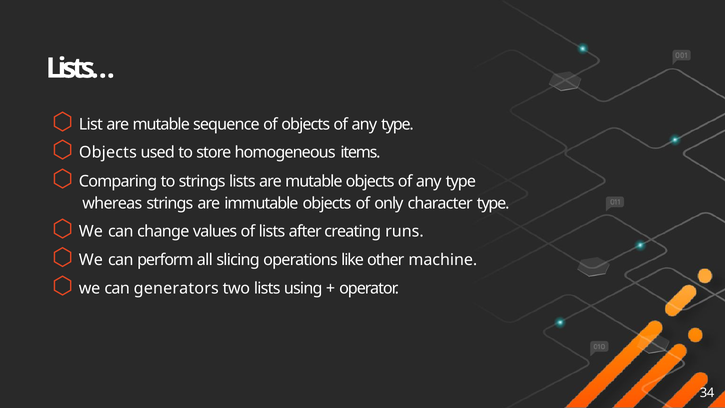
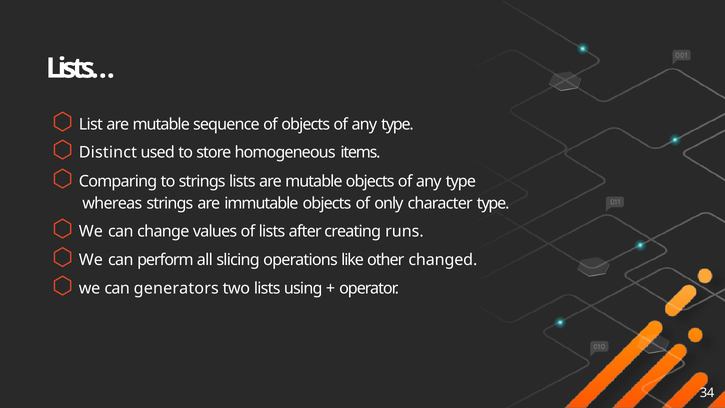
Objects: Objects -> Distinct (108, 153)
machine: machine -> changed (443, 260)
